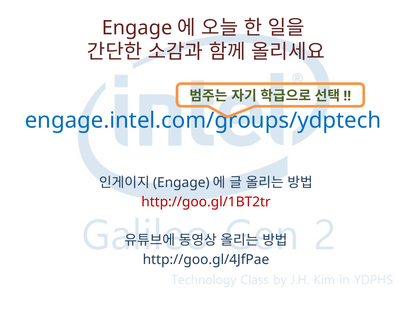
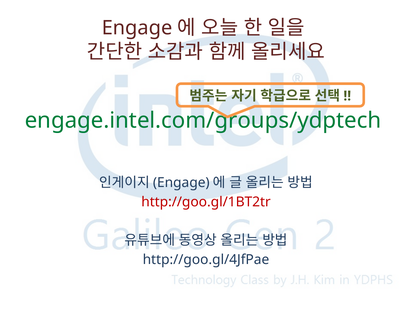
engage.intel.com/groups/ydptech colour: blue -> green (203, 120)
